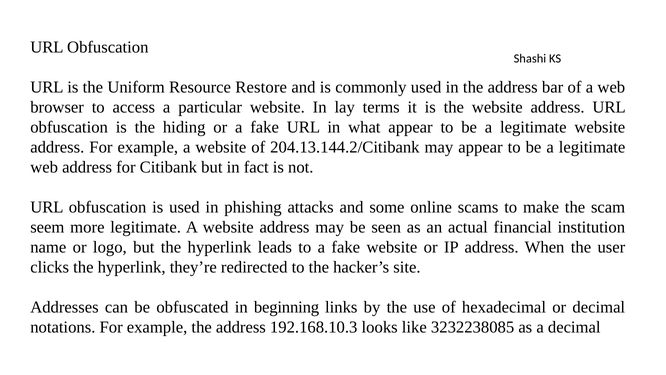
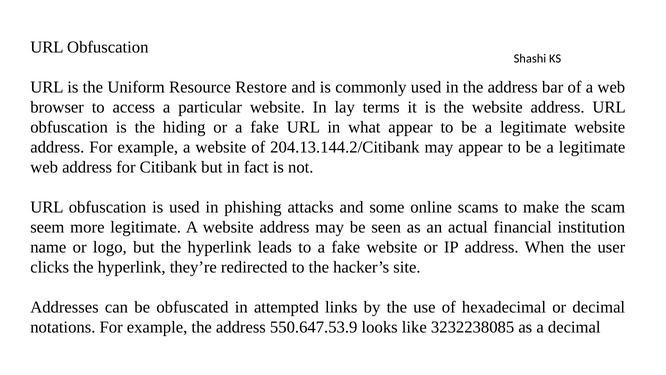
beginning: beginning -> attempted (286, 307)
192.168.10.3: 192.168.10.3 -> 550.647.53.9 (314, 327)
